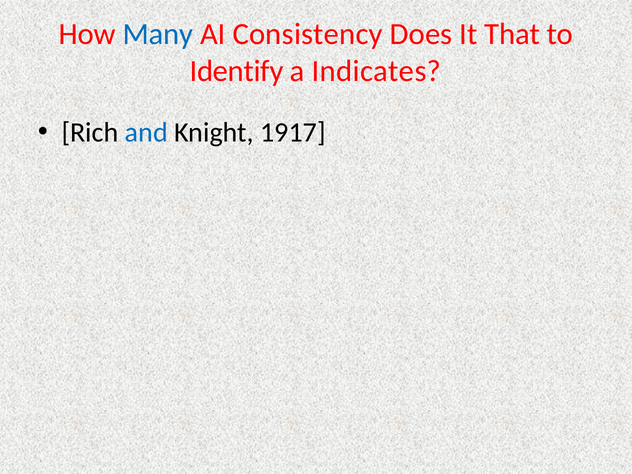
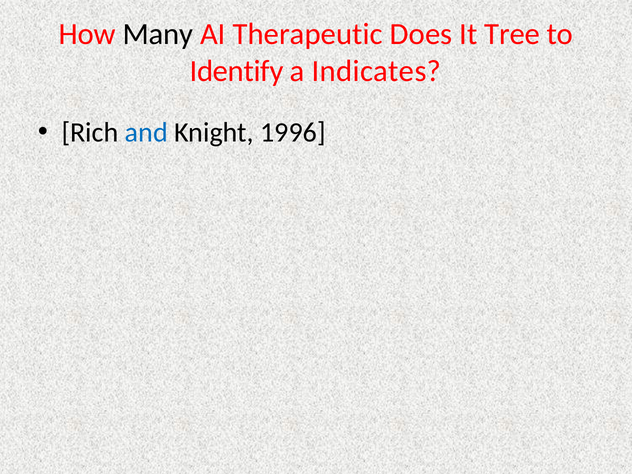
Many colour: blue -> black (158, 34)
Consistency: Consistency -> Therapeutic (308, 34)
That: That -> Tree (512, 34)
1917: 1917 -> 1996 (293, 133)
